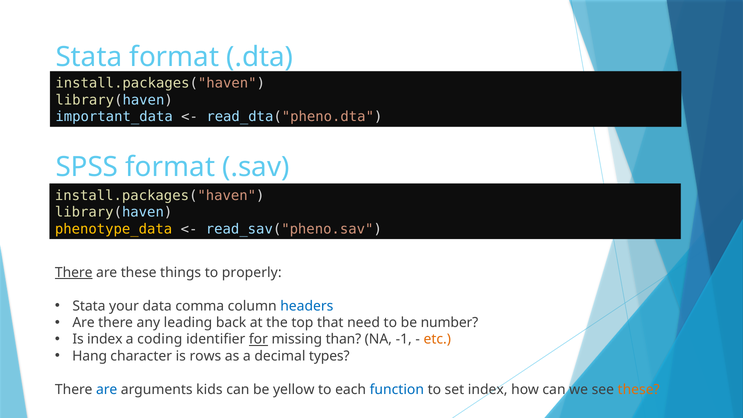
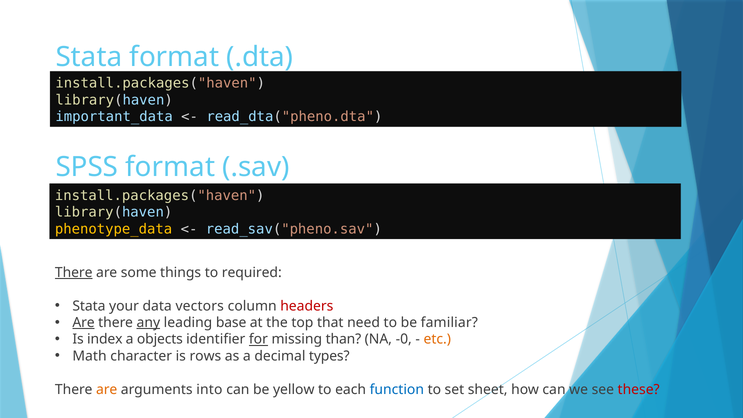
are these: these -> some (139, 272)
properly: properly -> required (252, 272)
comma: comma -> vectors (200, 306)
headers colour: blue -> red (307, 306)
Are underline: none -> present (84, 323)
any underline: none -> present (148, 323)
back: back -> base (231, 323)
number: number -> familiar (449, 323)
coding: coding -> objects (160, 339)
-1: -1 -> -0 (404, 339)
Hang: Hang -> Math (90, 356)
are colour: blue -> orange (107, 389)
kids: kids -> into (209, 389)
set index: index -> sheet (488, 389)
these colour: orange -> red (639, 389)
